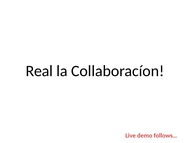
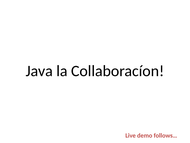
Real: Real -> Java (39, 71)
